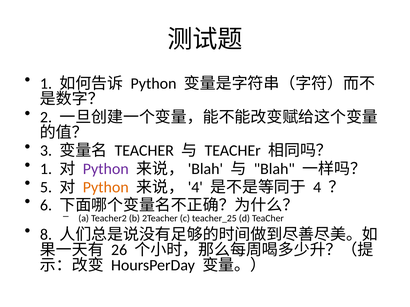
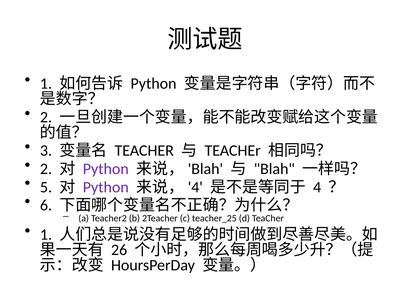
1: 1 -> 2 (46, 169)
Python colour: orange -> purple (106, 187)
8: 8 -> 1 (46, 235)
